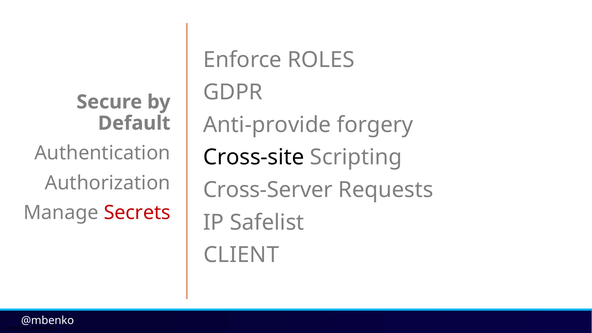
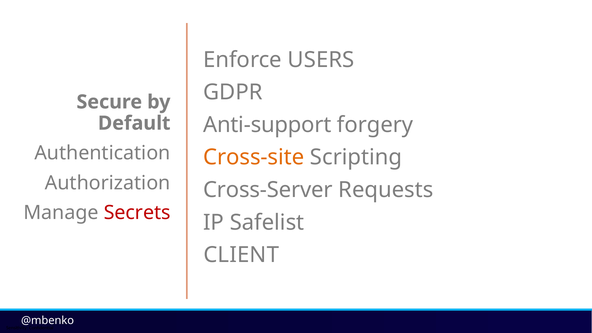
ROLES: ROLES -> USERS (321, 60)
Anti-provide: Anti-provide -> Anti-support (267, 125)
Cross-site colour: black -> orange (254, 157)
